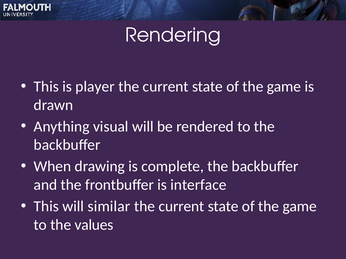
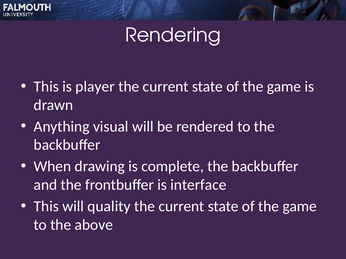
similar: similar -> quality (109, 207)
values: values -> above (94, 225)
